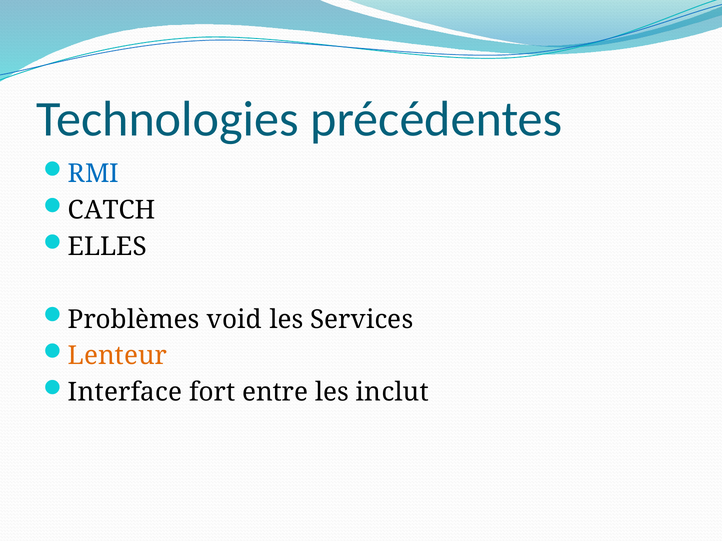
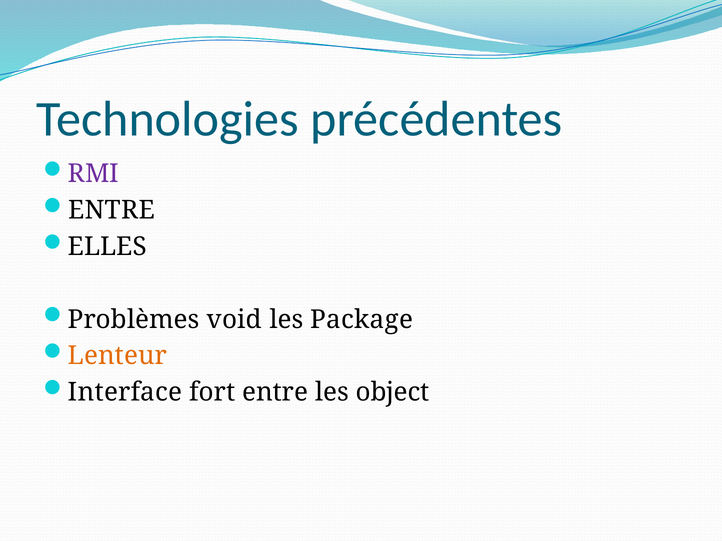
RMI colour: blue -> purple (94, 174)
CATCH: CATCH -> ENTRE (112, 210)
Services: Services -> Package (362, 320)
inclut: inclut -> object (393, 393)
